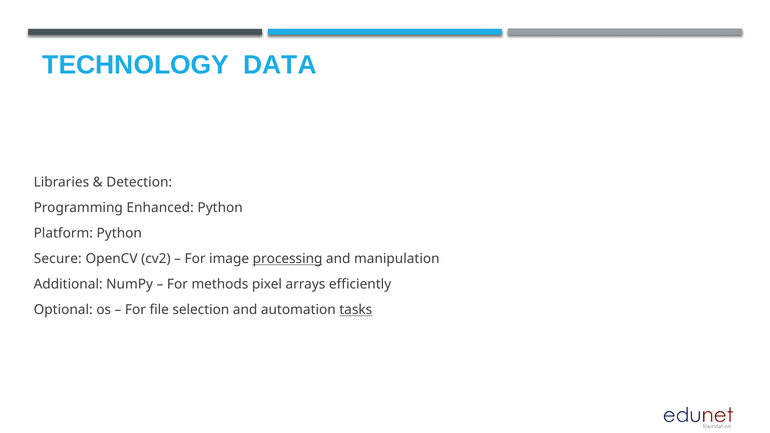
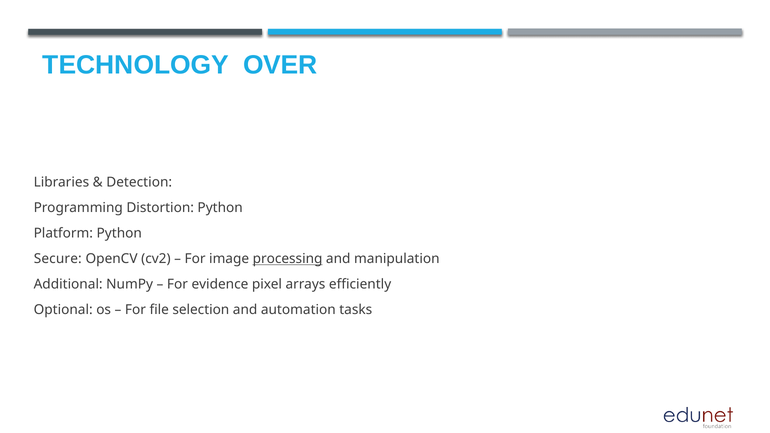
DATA: DATA -> OVER (280, 65)
Enhanced: Enhanced -> Distortion (160, 208)
methods: methods -> evidence (220, 284)
tasks underline: present -> none (356, 310)
